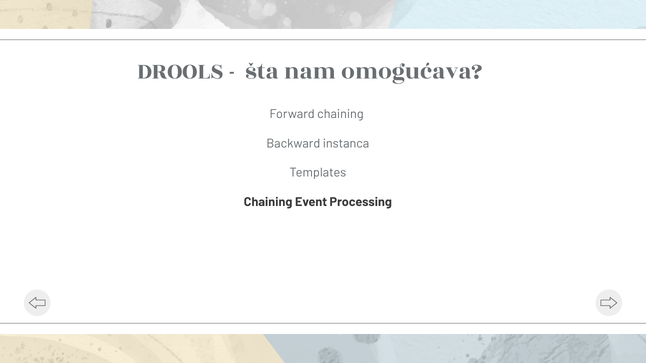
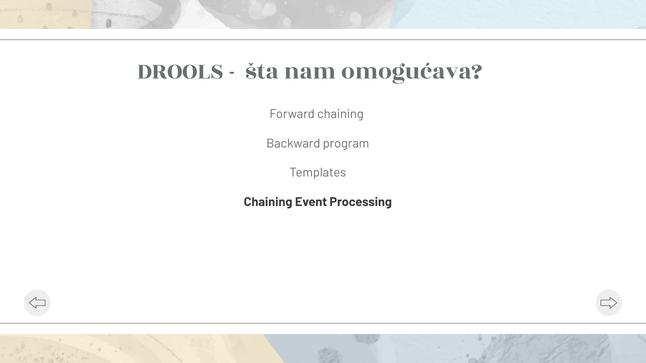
instanca: instanca -> program (346, 144)
